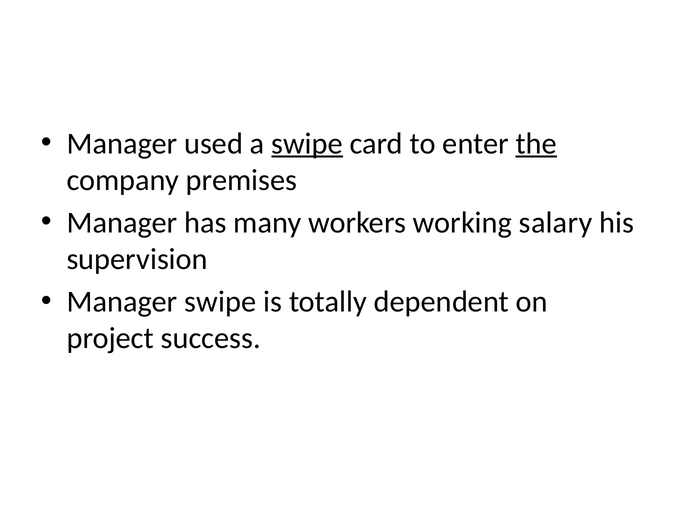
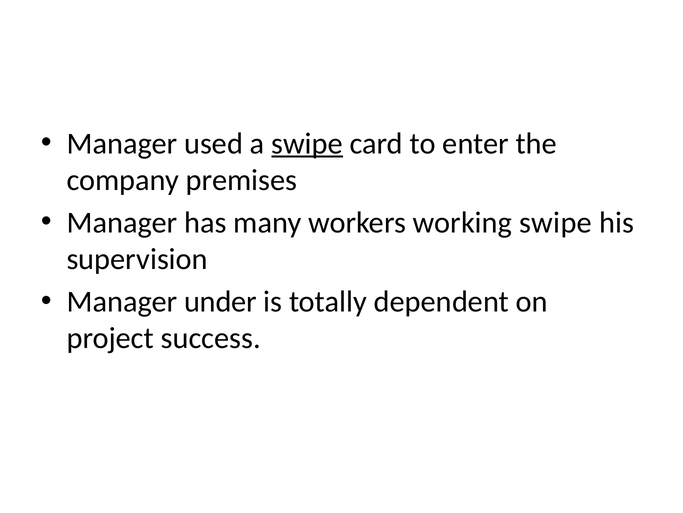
the underline: present -> none (536, 143)
working salary: salary -> swipe (556, 222)
Manager swipe: swipe -> under (220, 301)
